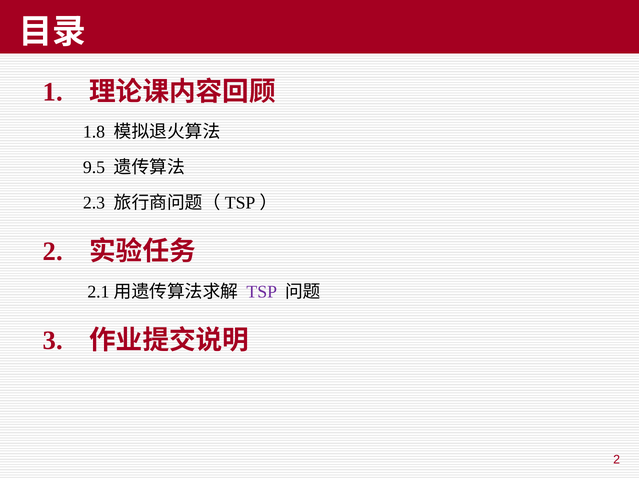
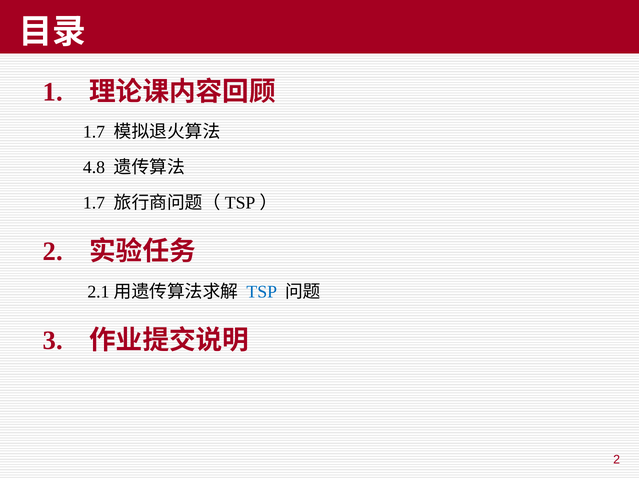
1.8: 1.8 -> 1.7 (94, 132)
9.5: 9.5 -> 4.8 (94, 168)
2.3: 2.3 -> 1.7 (94, 203)
TSP colour: purple -> blue (262, 292)
